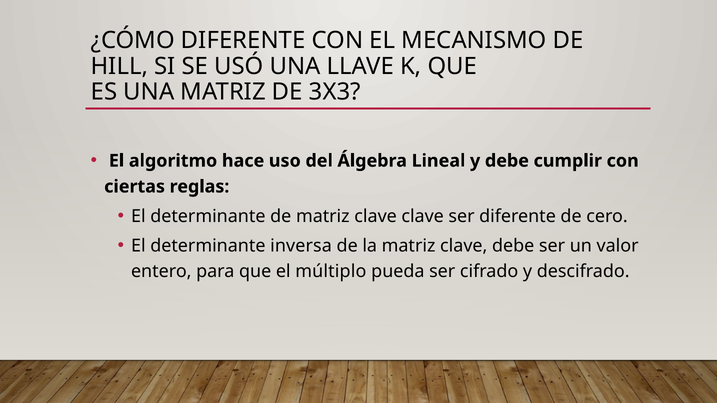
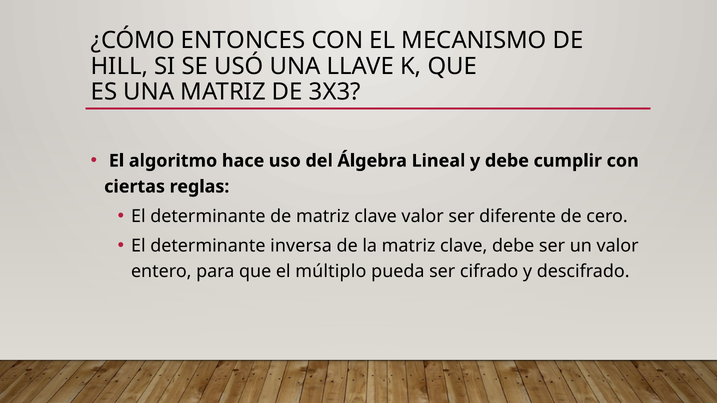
¿CÓMO DIFERENTE: DIFERENTE -> ENTONCES (243, 40)
clave clave: clave -> valor (423, 216)
